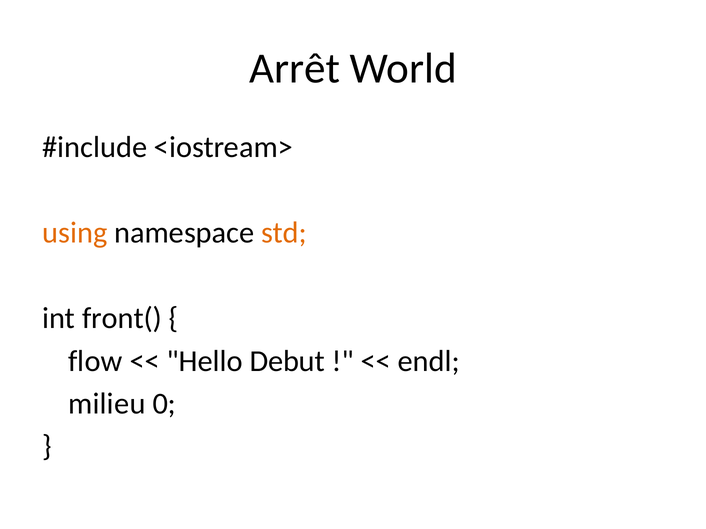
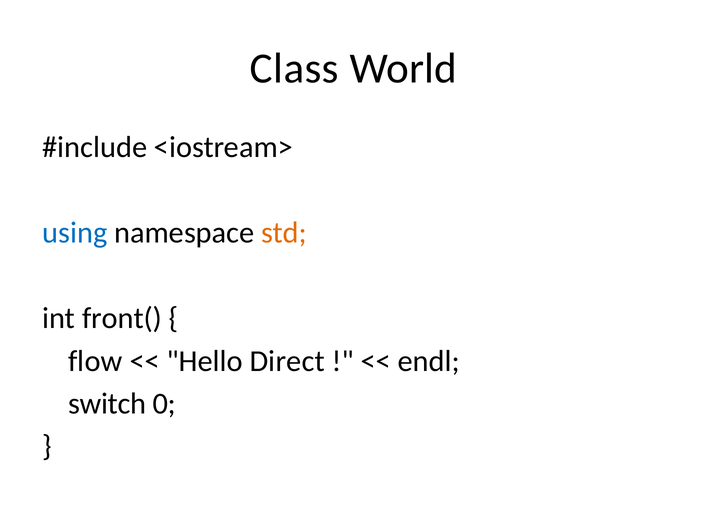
Arrêt: Arrêt -> Class (294, 68)
using colour: orange -> blue (75, 233)
Debut: Debut -> Direct (287, 361)
milieu: milieu -> switch (107, 404)
